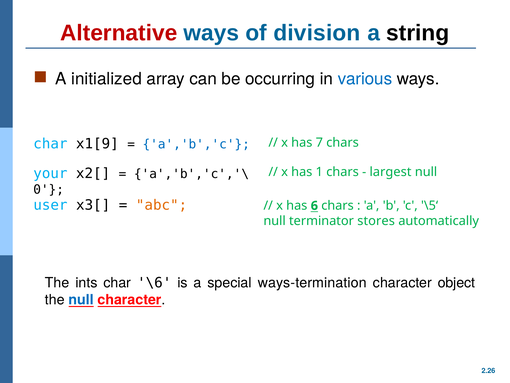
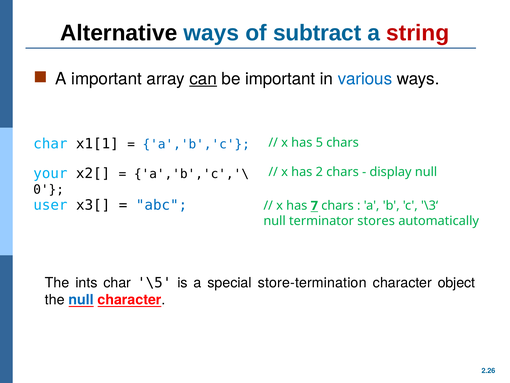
Alternative colour: red -> black (119, 33)
division: division -> subtract (317, 33)
string colour: black -> red (418, 33)
A initialized: initialized -> important (107, 79)
can underline: none -> present (203, 79)
be occurring: occurring -> important (280, 79)
x1[9: x1[9 -> x1[1 (97, 144)
7: 7 -> 5 (319, 142)
1: 1 -> 2 (319, 172)
largest: largest -> display (391, 172)
abc colour: orange -> blue (162, 205)
6: 6 -> 7 (314, 205)
\5‘: \5‘ -> \3‘ (430, 205)
\6: \6 -> \5 (154, 283)
ways-termination: ways-termination -> store-termination (312, 283)
